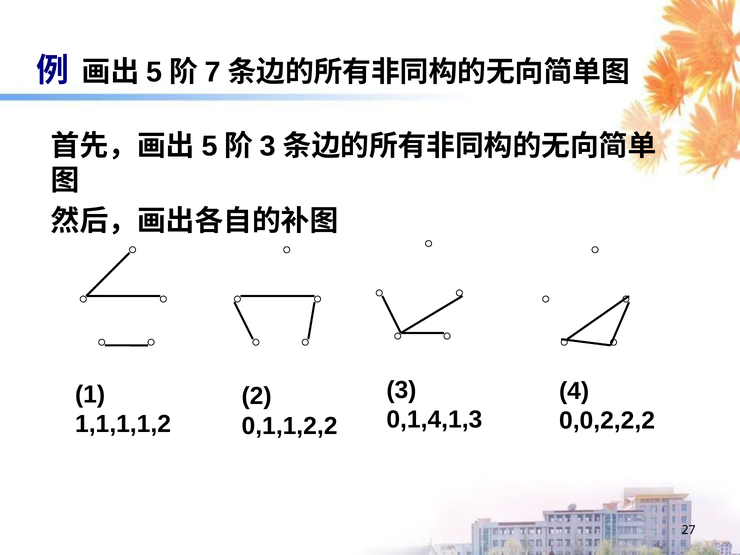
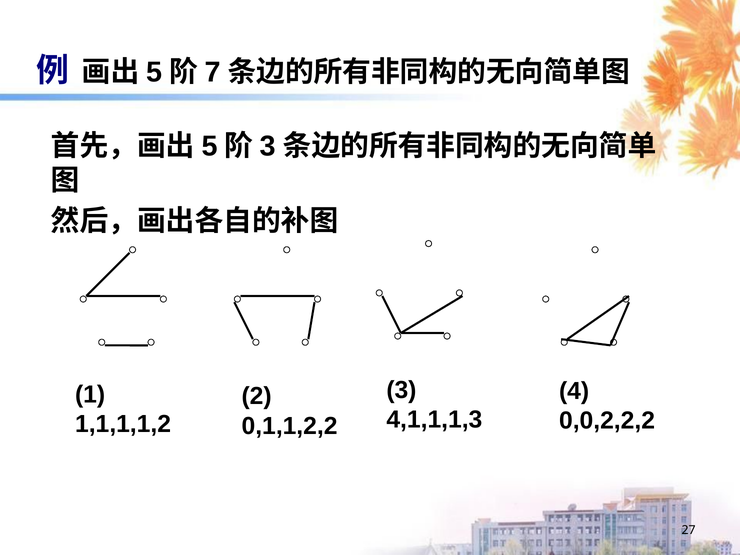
0,1,4,1,3: 0,1,4,1,3 -> 4,1,1,1,3 (434, 420)
